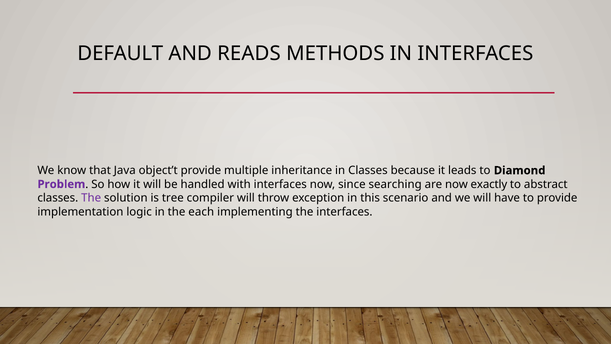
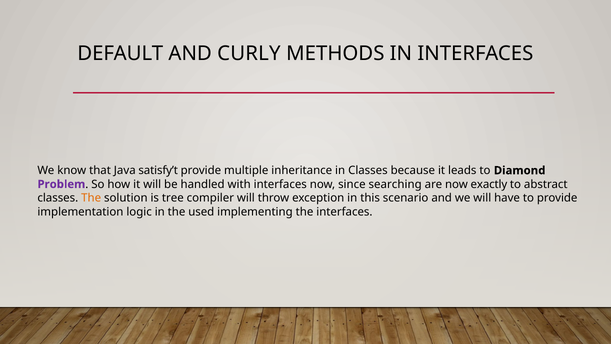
READS: READS -> CURLY (249, 53)
object’t: object’t -> satisfy’t (158, 170)
The colour: purple -> orange (91, 198)
each: each -> used (201, 212)
